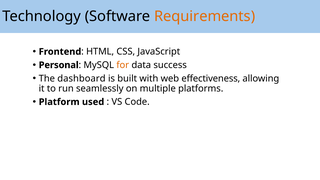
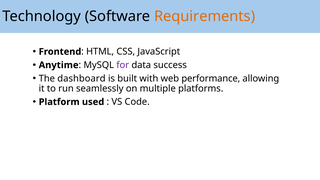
Personal: Personal -> Anytime (59, 65)
for colour: orange -> purple (123, 65)
effectiveness: effectiveness -> performance (211, 78)
